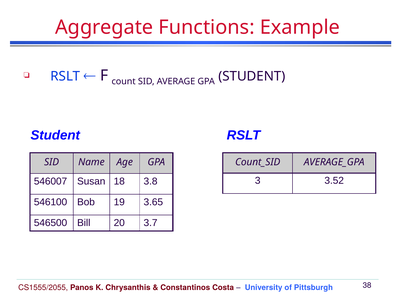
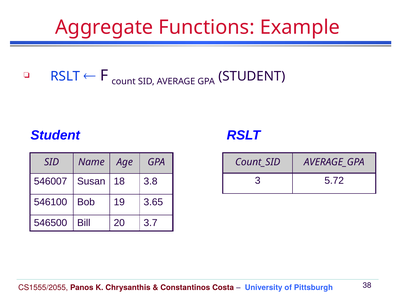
3.52: 3.52 -> 5.72 (334, 181)
